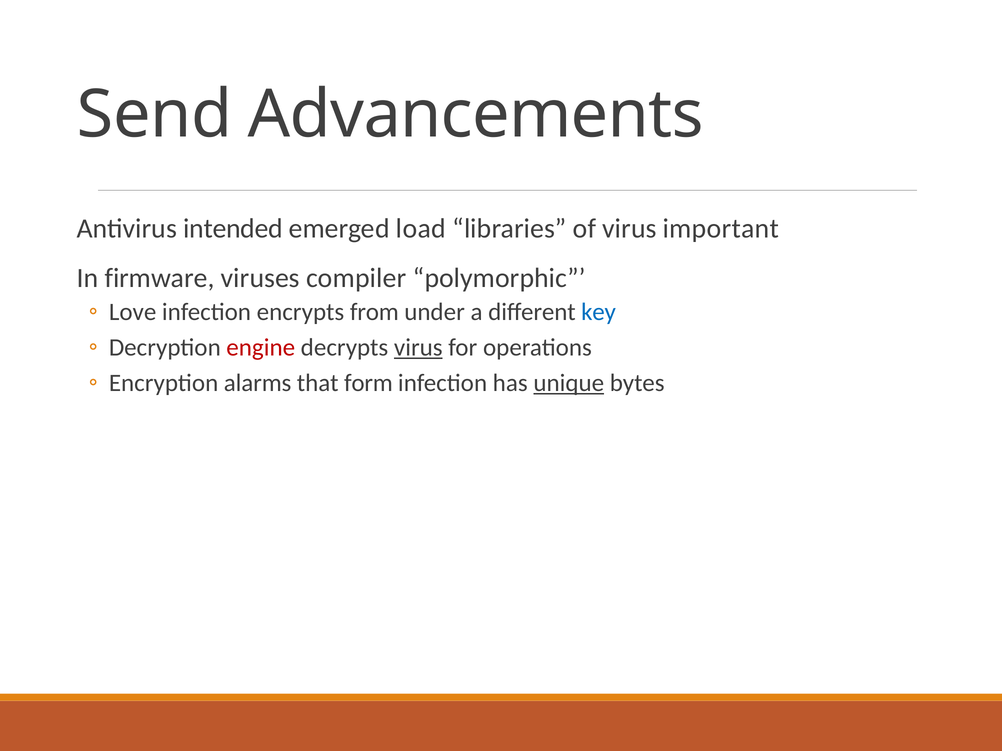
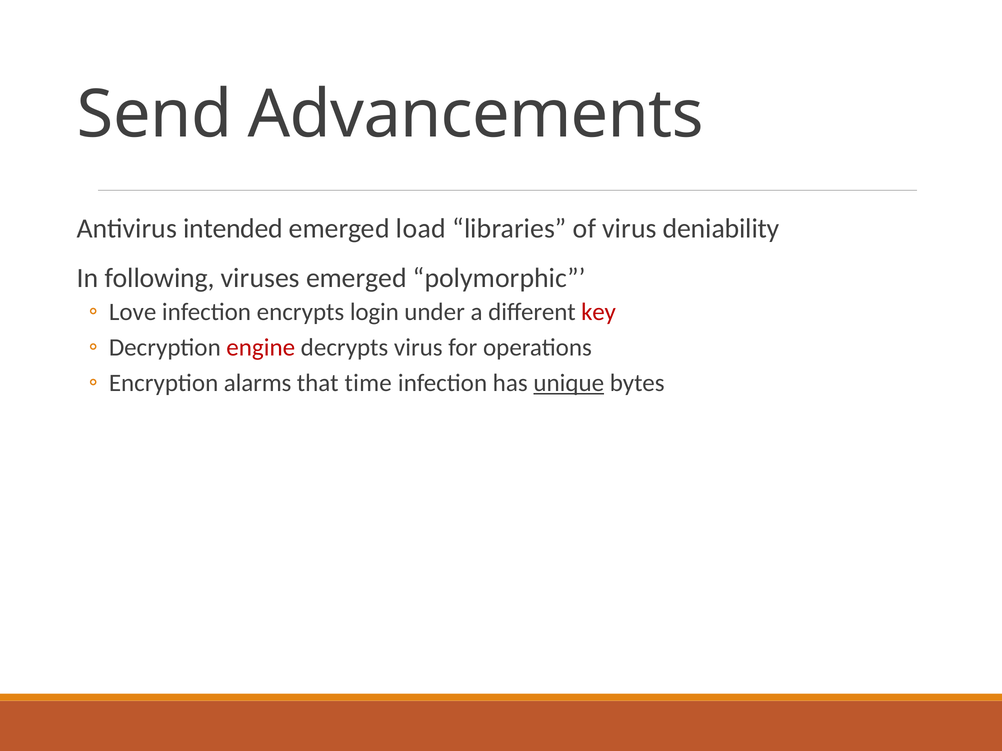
important: important -> deniability (721, 229)
firmware: firmware -> following (160, 278)
viruses compiler: compiler -> emerged (356, 278)
from: from -> login (374, 312)
key colour: blue -> red (599, 312)
virus underline: present -> none (418, 348)
form: form -> time (368, 383)
